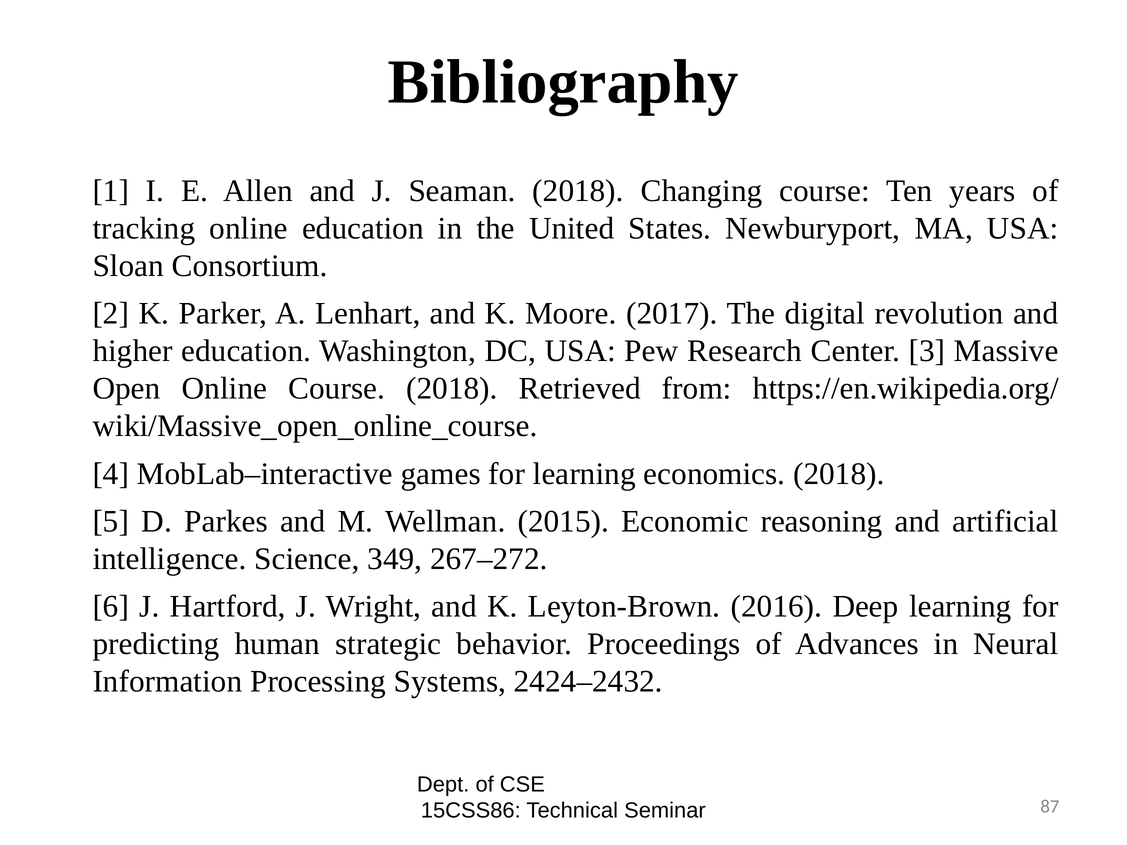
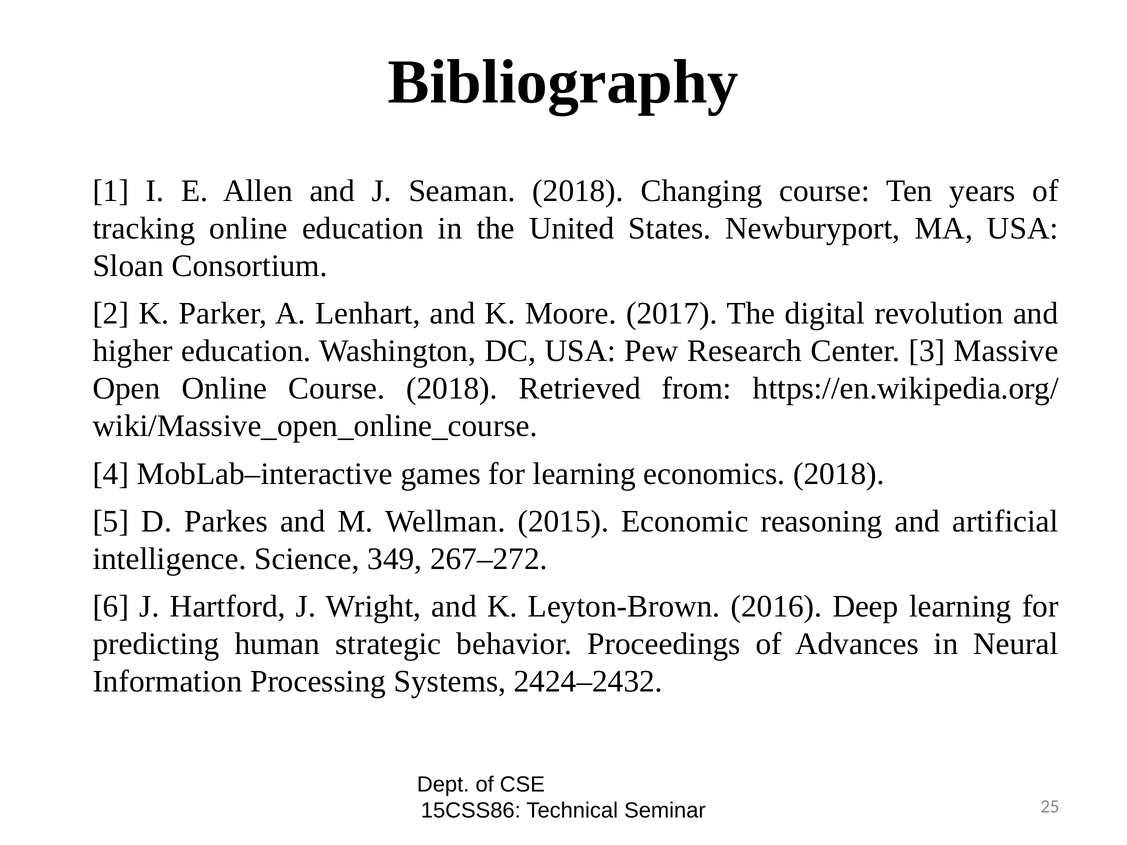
87: 87 -> 25 (1050, 807)
